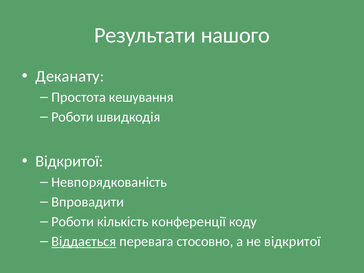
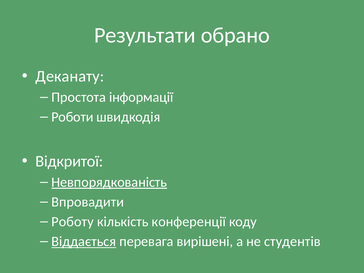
нашого: нашого -> обрано (235, 35)
кешування: кешування -> інформації (141, 97)
Невпорядкованість underline: none -> present (109, 182)
Роботи: Роботи -> Роботу (73, 222)
стосовно: стосовно -> вирішені (205, 242)
не відкритої: відкритої -> студентів (292, 242)
